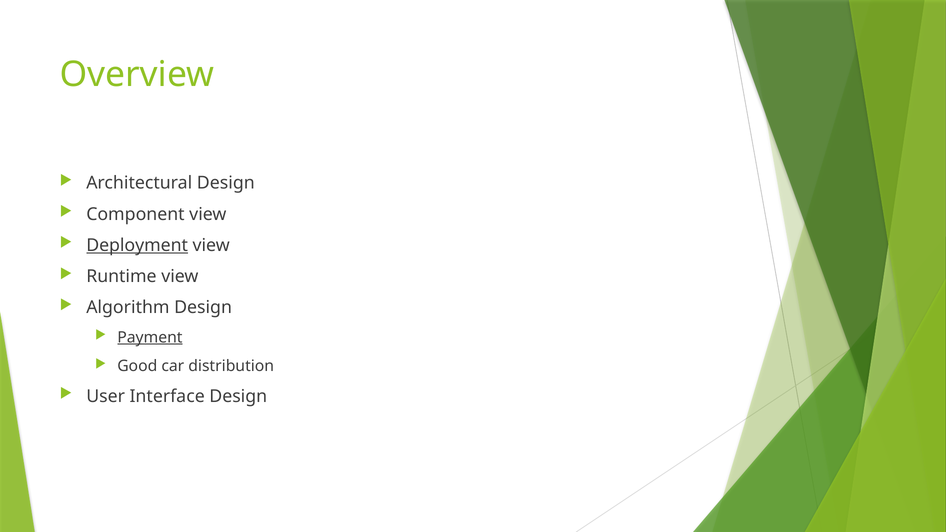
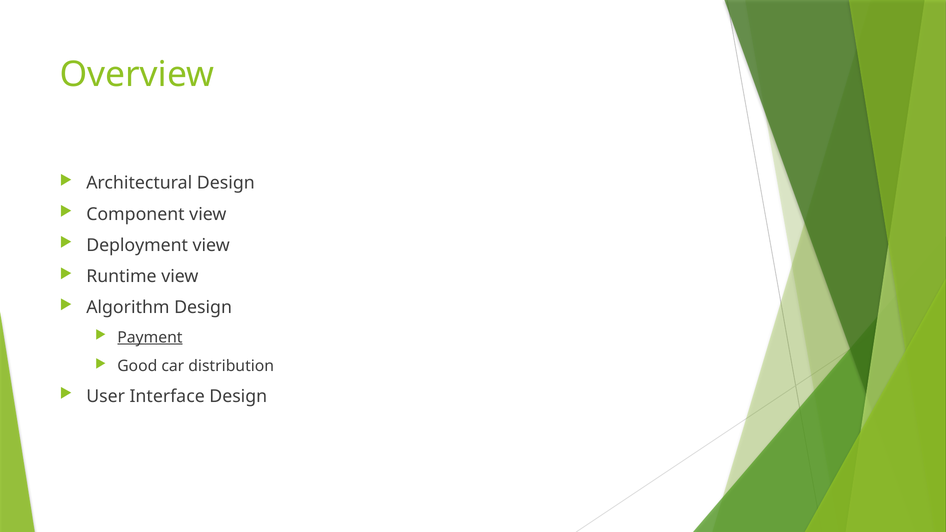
Deployment underline: present -> none (137, 245)
